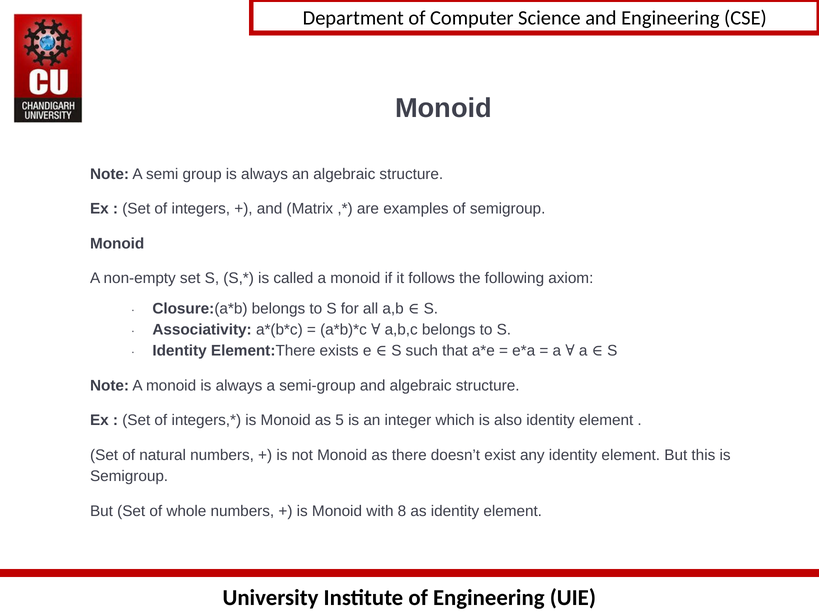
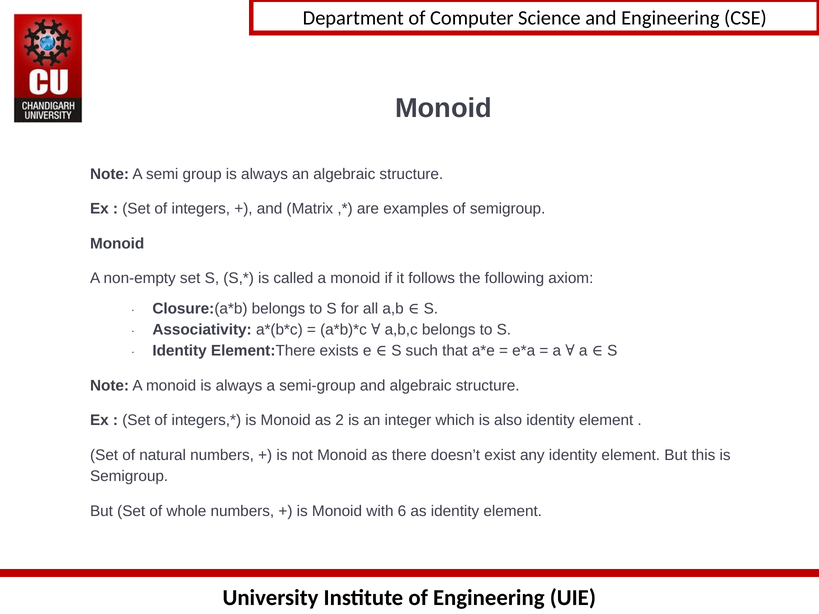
5: 5 -> 2 (340, 421)
8: 8 -> 6 (402, 511)
